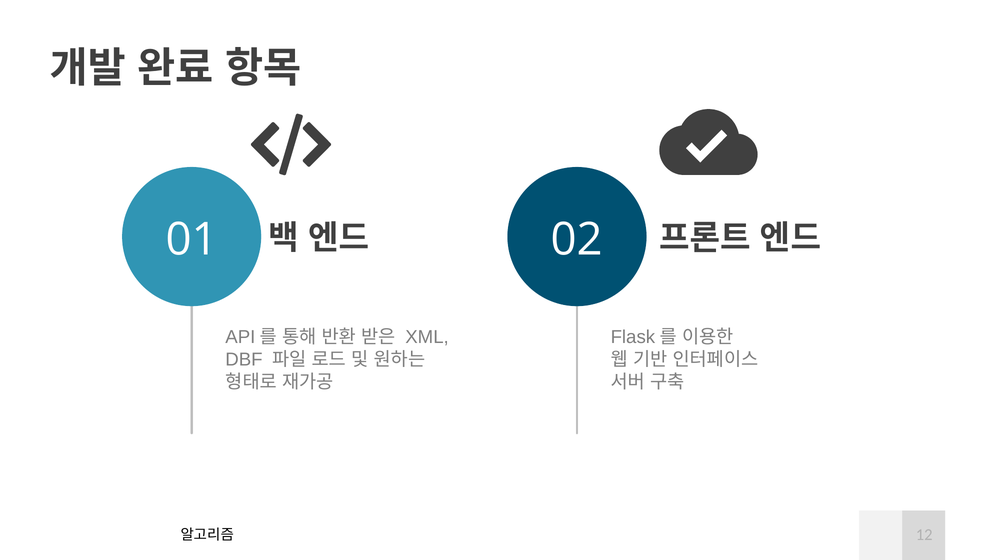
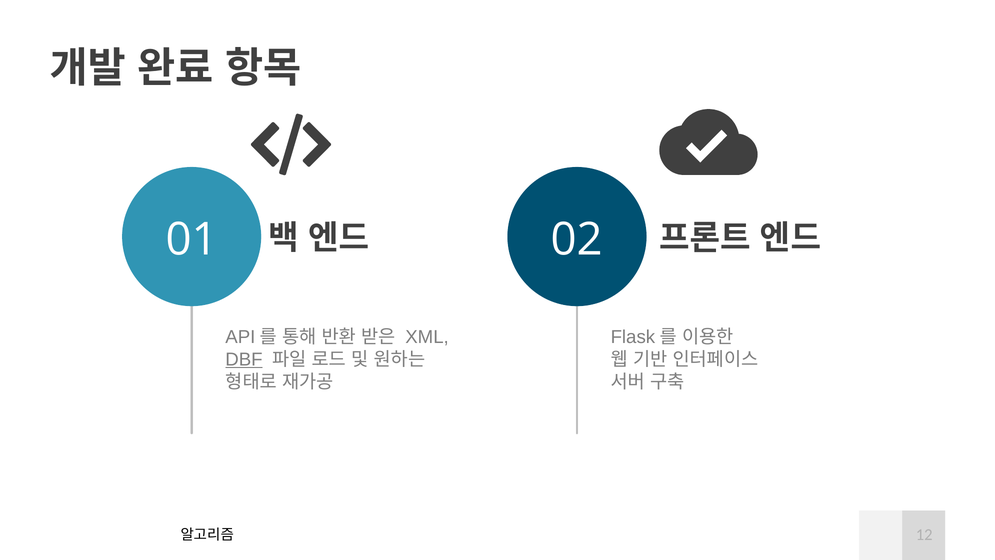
DBF underline: none -> present (244, 359)
